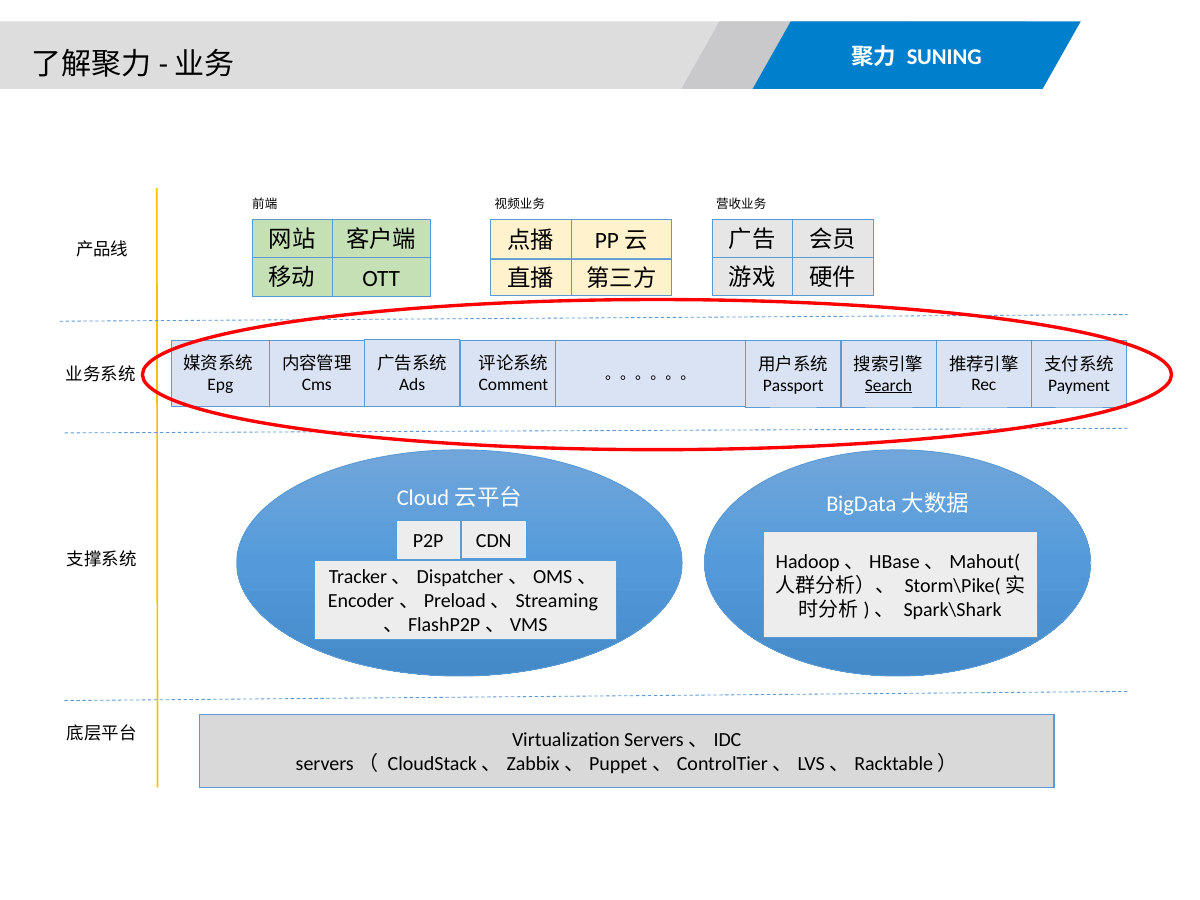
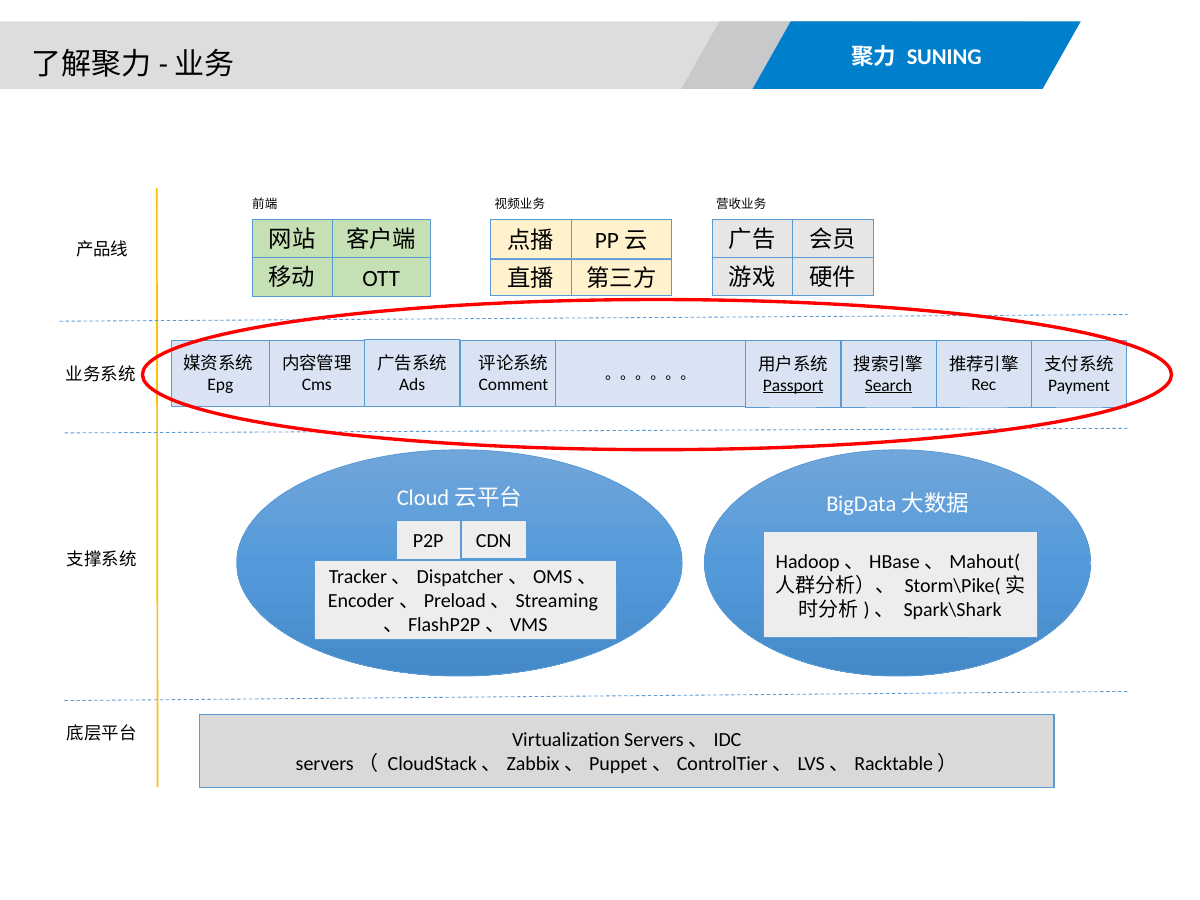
Passport underline: none -> present (793, 385)
